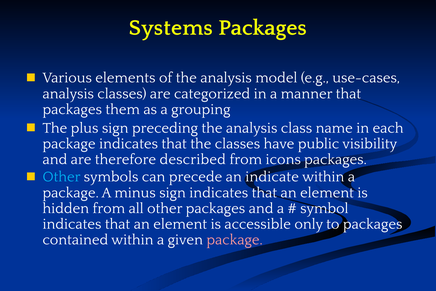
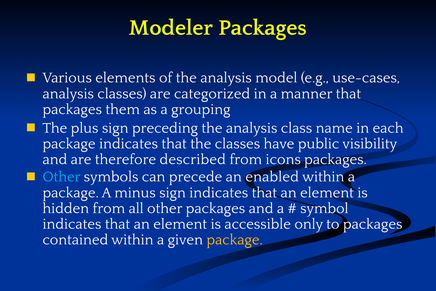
Systems: Systems -> Modeler (171, 27)
indicate: indicate -> enabled (272, 177)
package colour: pink -> yellow (235, 239)
